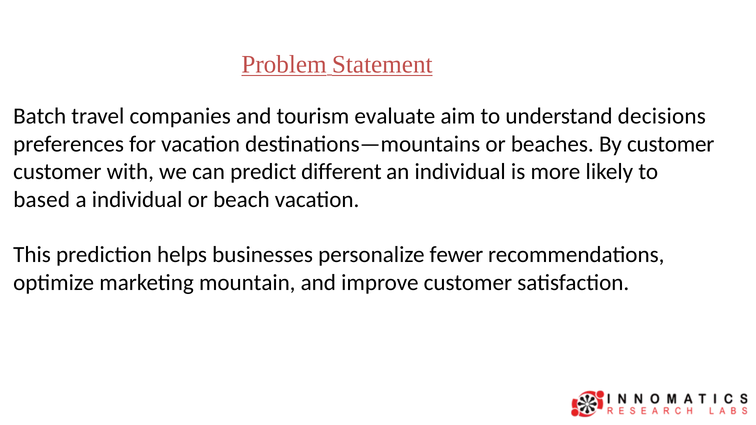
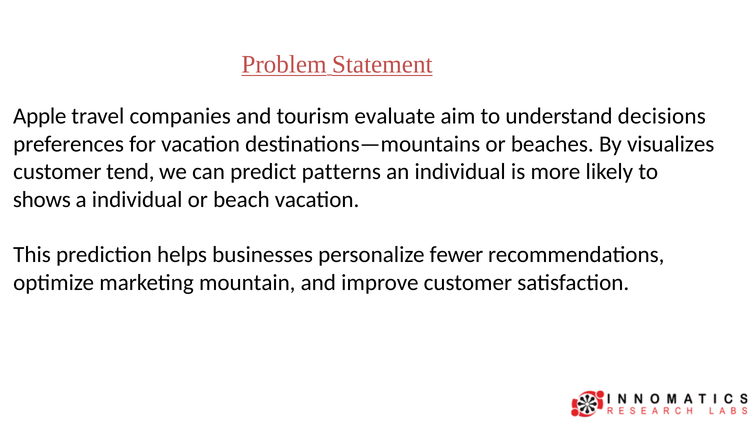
Batch: Batch -> Apple (40, 116)
By customer: customer -> visualizes (671, 144)
with: with -> tend (130, 172)
different: different -> patterns (341, 172)
based: based -> shows (42, 200)
